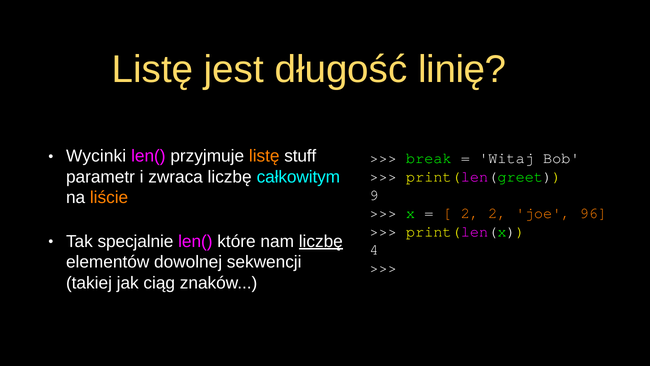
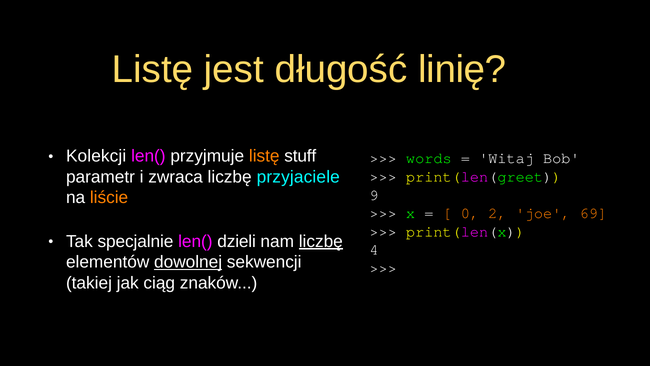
Wycinki: Wycinki -> Kolekcji (96, 156)
break: break -> words (429, 158)
całkowitym: całkowitym -> przyjaciele (298, 177)
2: 2 -> 0 (470, 213)
96: 96 -> 69 (593, 213)
które: które -> dzieli (237, 241)
dowolnej underline: none -> present (188, 262)
